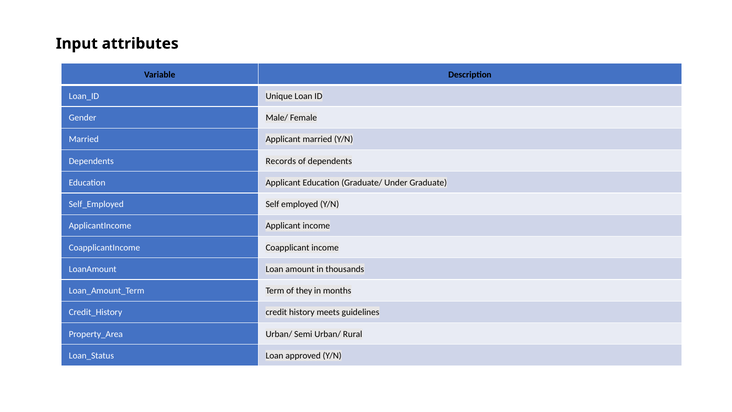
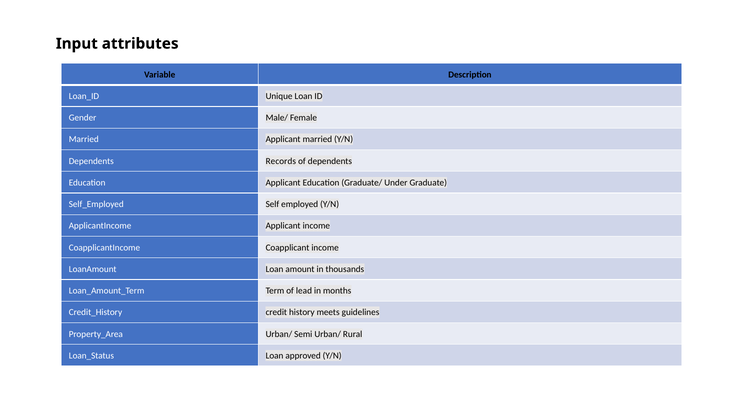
they: they -> lead (304, 291)
